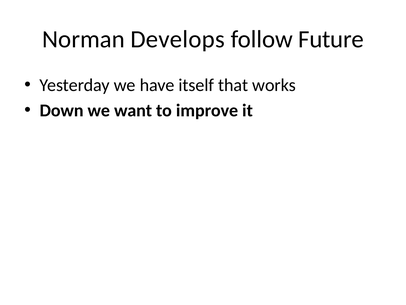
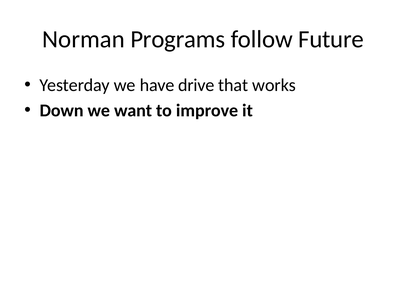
Develops: Develops -> Programs (178, 39)
itself: itself -> drive (196, 85)
